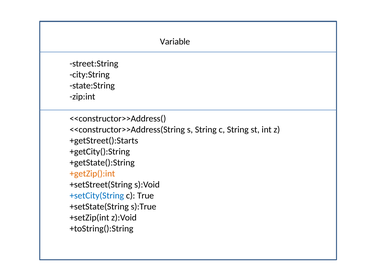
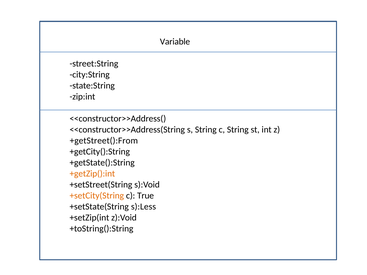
+getStreet():Starts: +getStreet():Starts -> +getStreet():From (104, 141)
+setCity(String colour: blue -> orange (97, 196)
s):True: s):True -> s):Less (143, 207)
